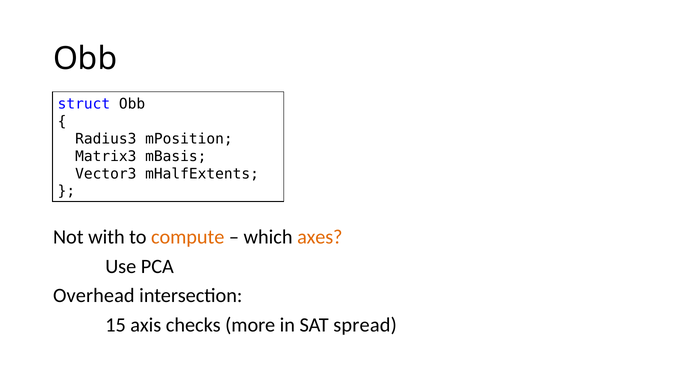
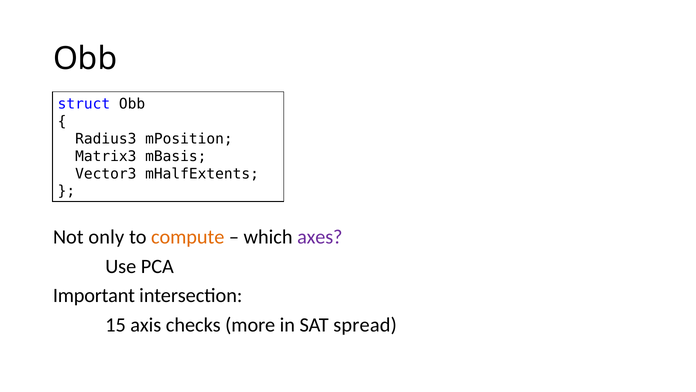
with: with -> only (106, 237)
axes colour: orange -> purple (320, 237)
Overhead: Overhead -> Important (94, 295)
